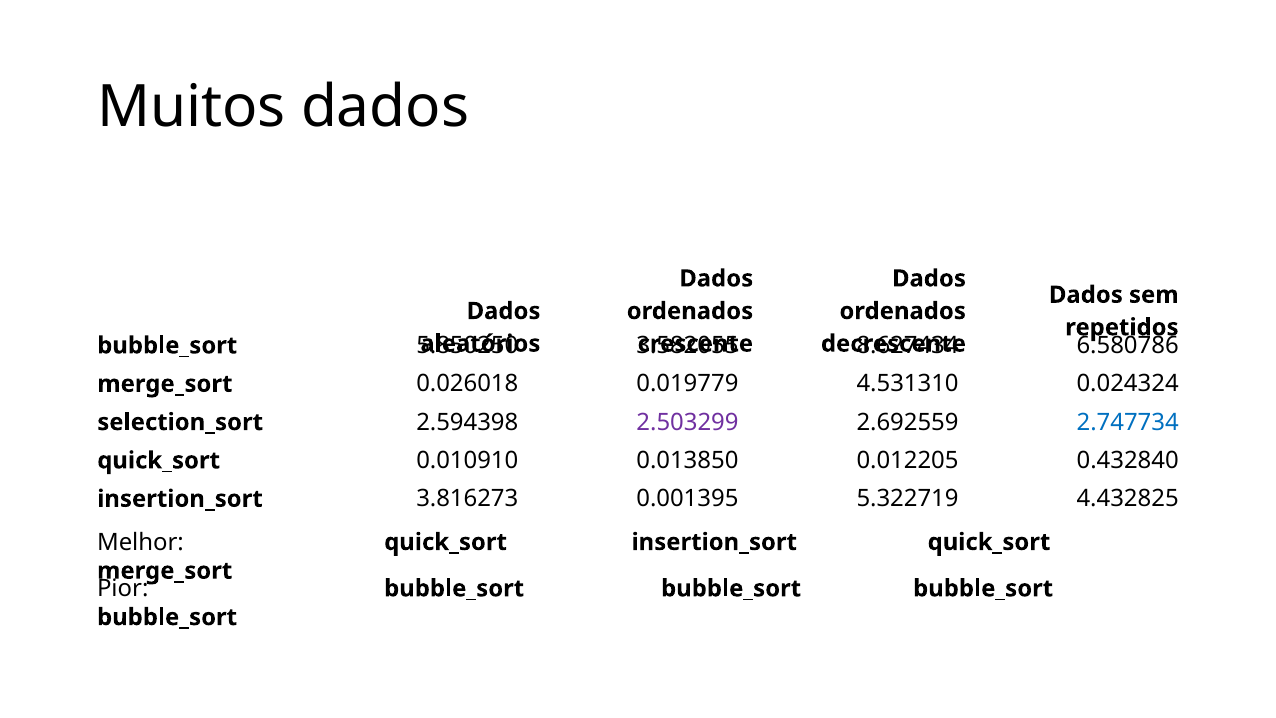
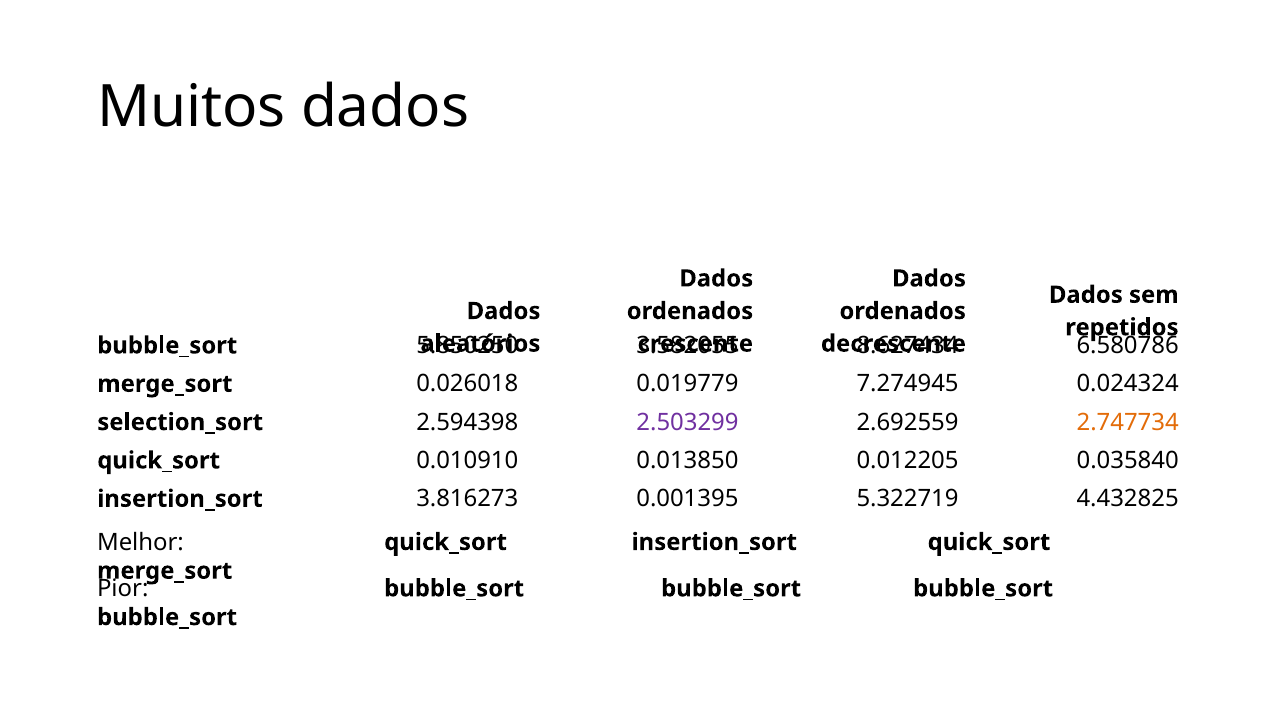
4.531310: 4.531310 -> 7.274945 (908, 384)
2.747734 colour: blue -> orange (1128, 422)
0.432840: 0.432840 -> 0.035840 (1128, 460)
